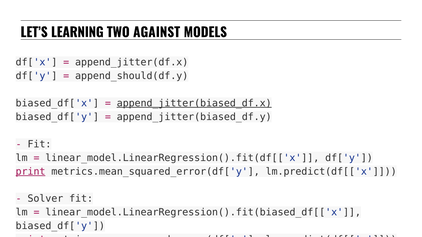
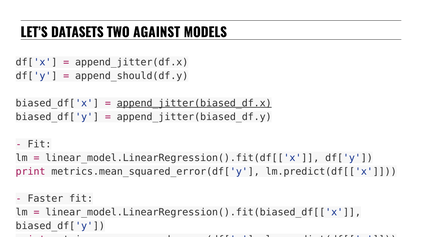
LEARNING: LEARNING -> DATASETS (77, 33)
print underline: present -> none (31, 171)
Solver: Solver -> Faster (45, 199)
